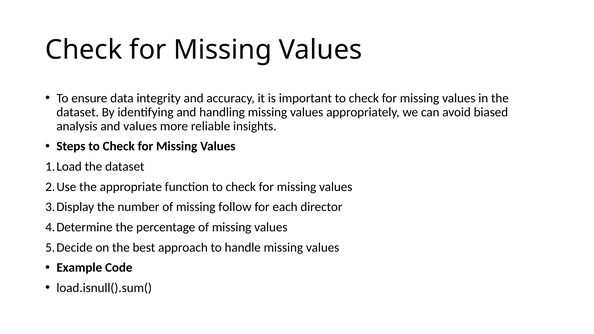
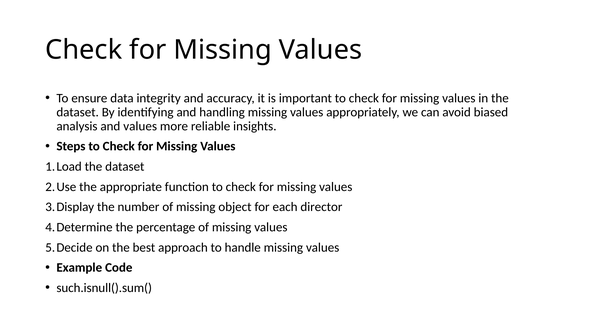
follow: follow -> object (235, 207)
load.isnull().sum(: load.isnull().sum( -> such.isnull().sum( (104, 288)
